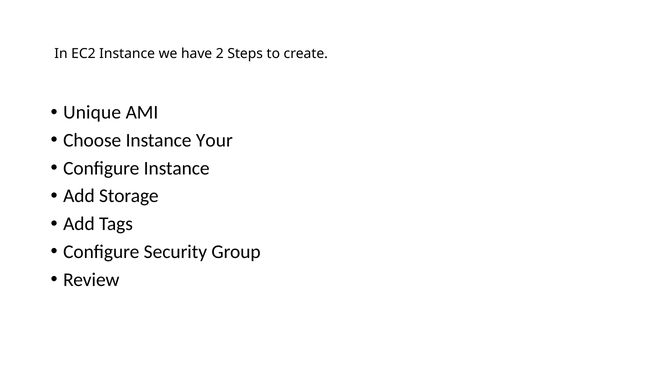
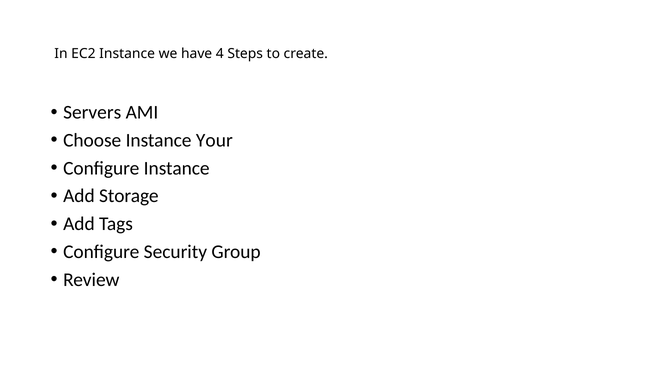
2: 2 -> 4 (220, 54)
Unique: Unique -> Servers (92, 112)
